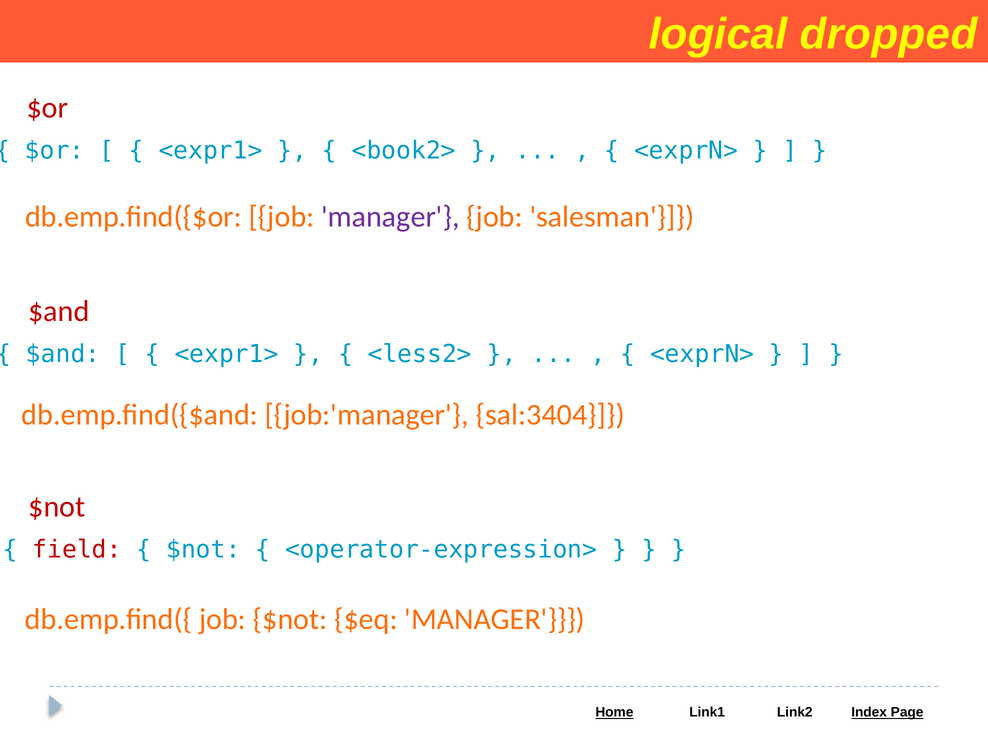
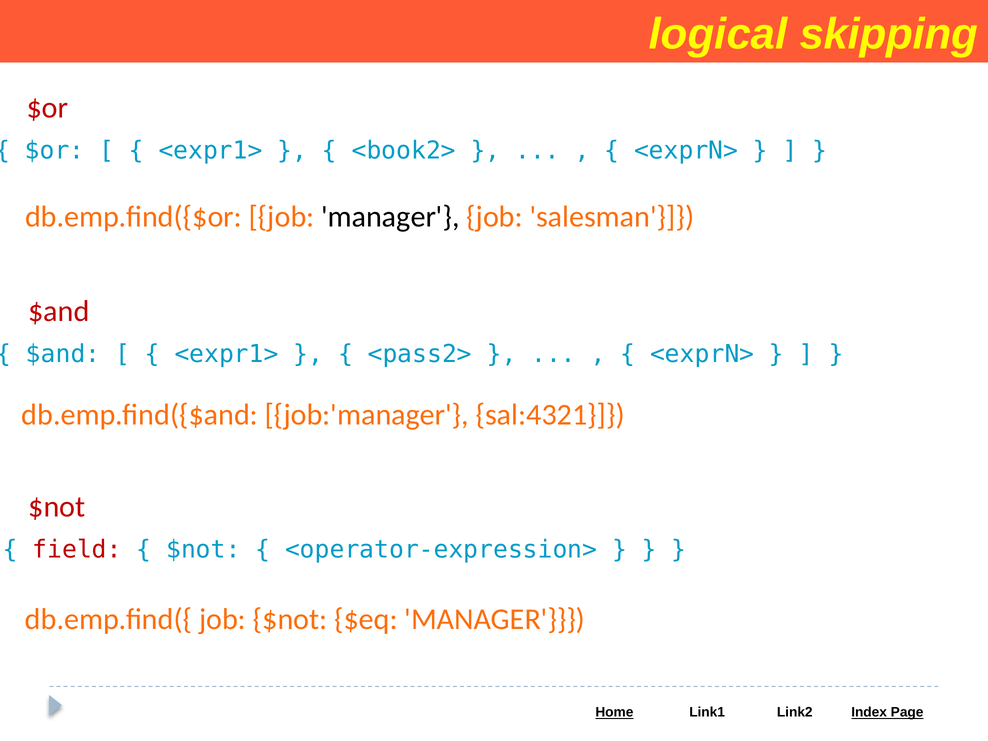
dropped: dropped -> skipping (889, 34)
manager colour: purple -> black (390, 217)
<less2>: <less2> -> <pass2> (420, 354)
sal:3404: sal:3404 -> sal:4321 (550, 415)
